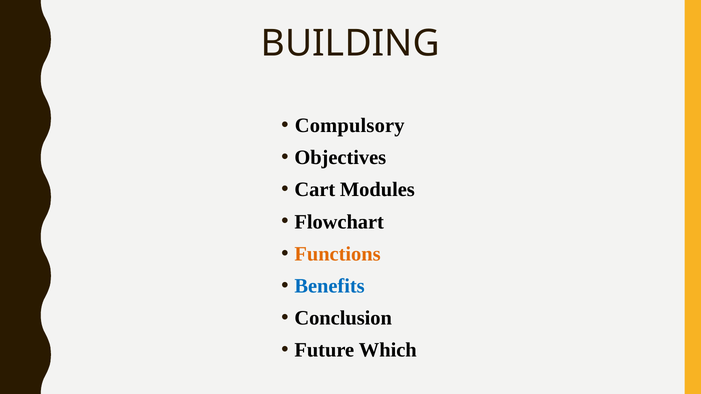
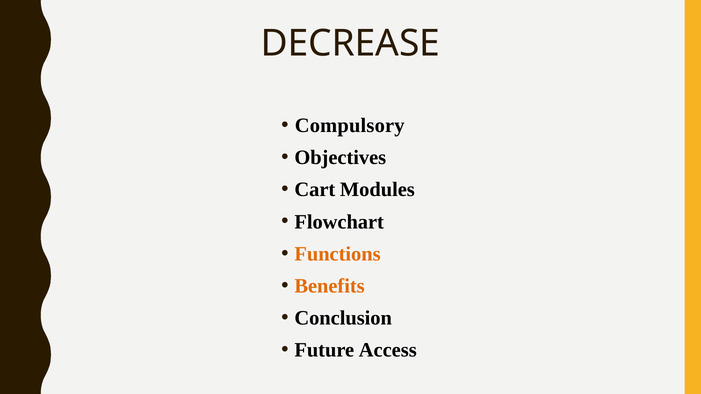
BUILDING: BUILDING -> DECREASE (350, 44)
Benefits colour: blue -> orange (330, 286)
Which: Which -> Access (388, 350)
